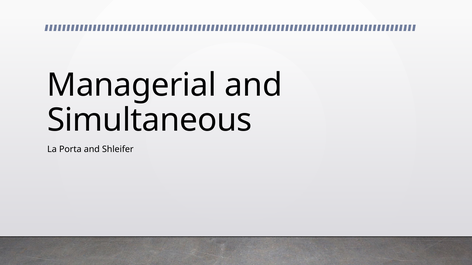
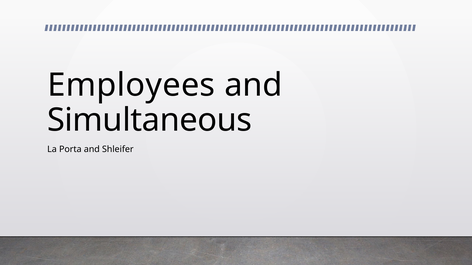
Managerial: Managerial -> Employees (131, 85)
